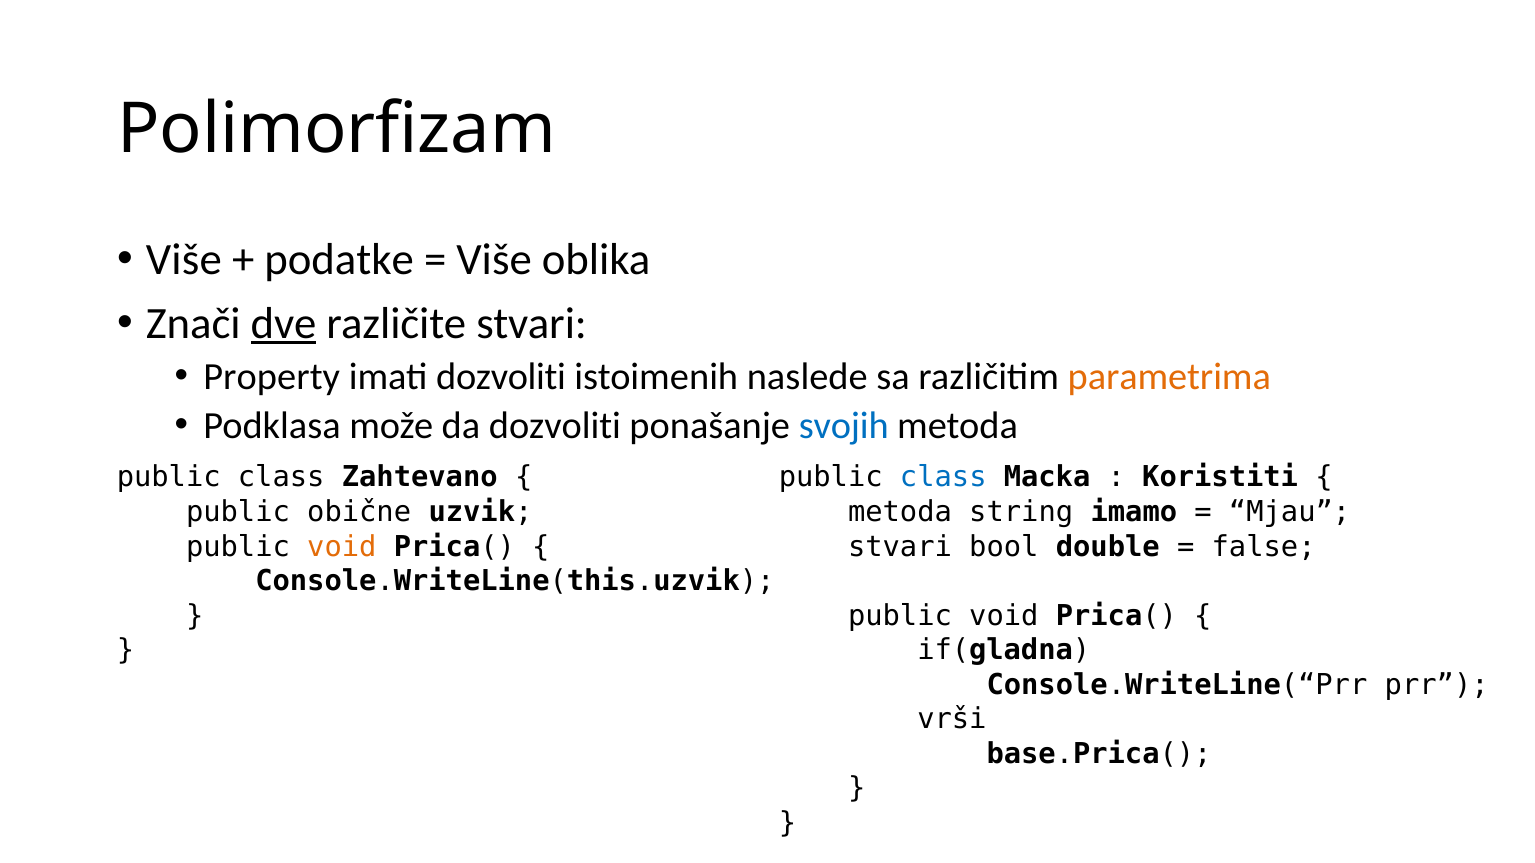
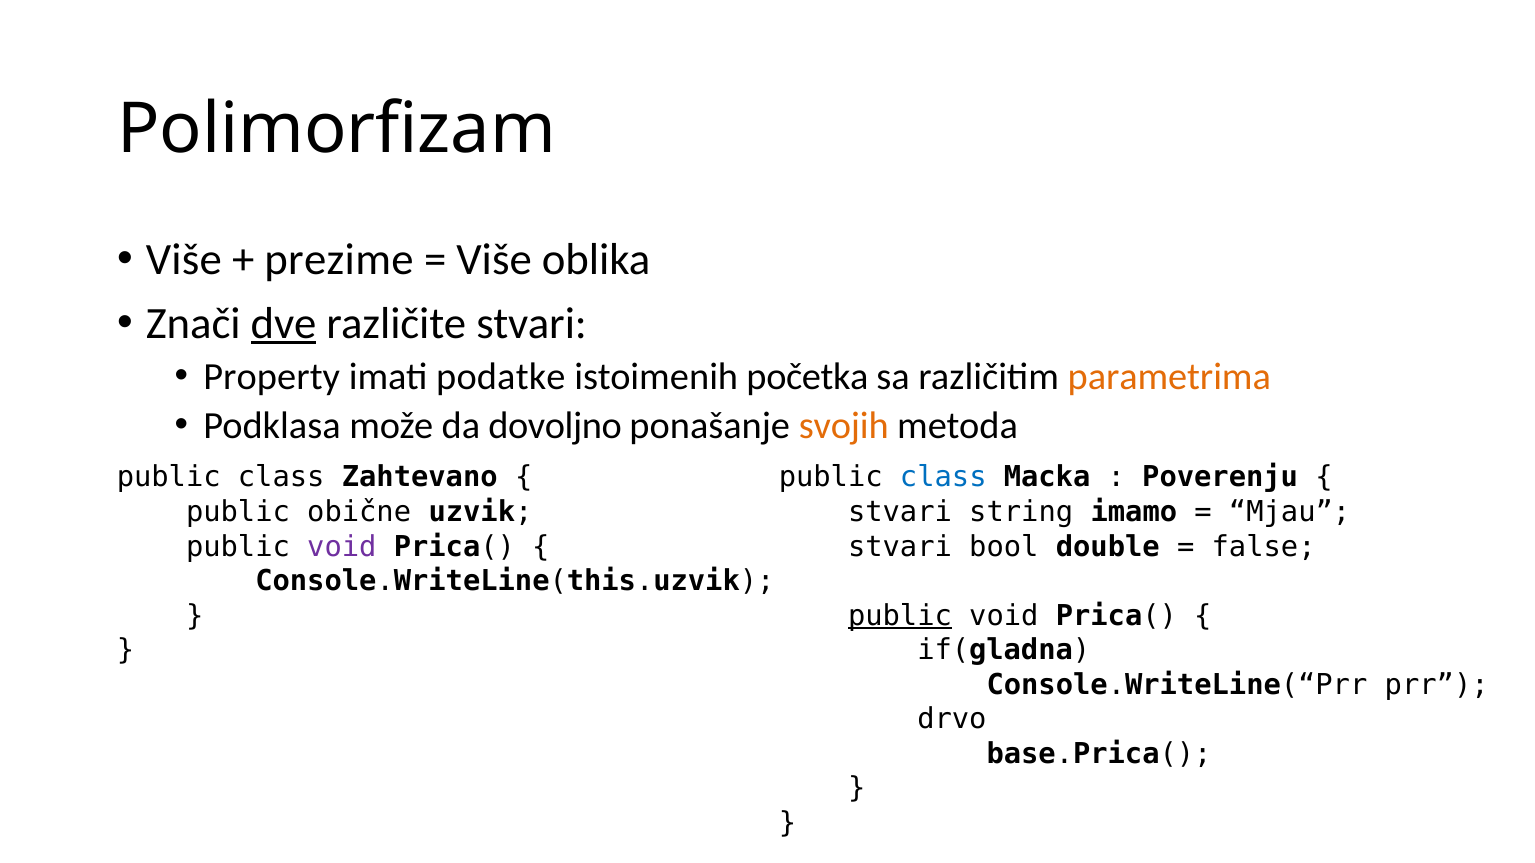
podatke: podatke -> prezime (339, 259)
imati dozvoliti: dozvoliti -> podatke (501, 377)
naslede: naslede -> početka (807, 377)
da dozvoliti: dozvoliti -> dovoljno (555, 426)
svojih colour: blue -> orange (844, 426)
Koristiti: Koristiti -> Poverenju (1220, 478)
metoda: metoda -> stvari (900, 512)
void colour: orange -> purple (342, 547)
public underline: none -> present (900, 616)
vrši: vrši -> drvo (952, 719)
